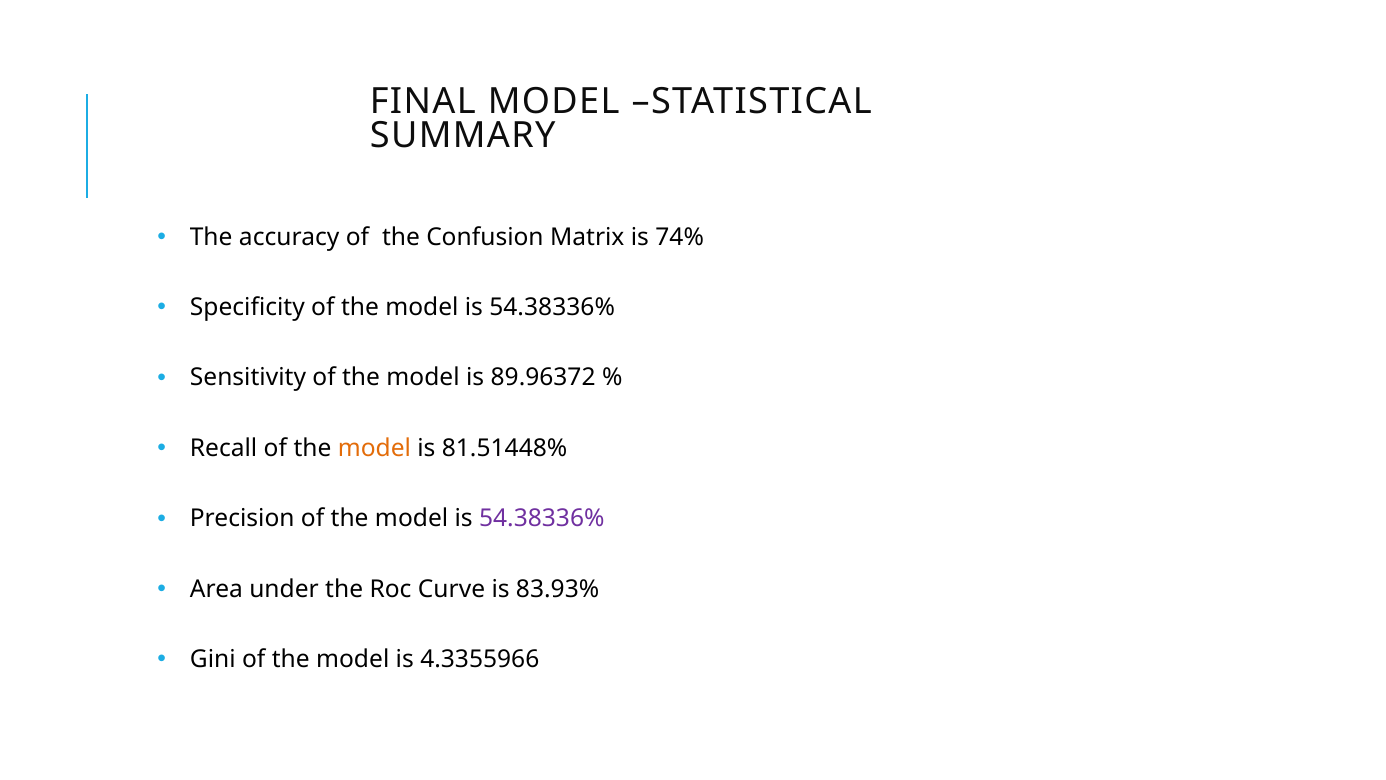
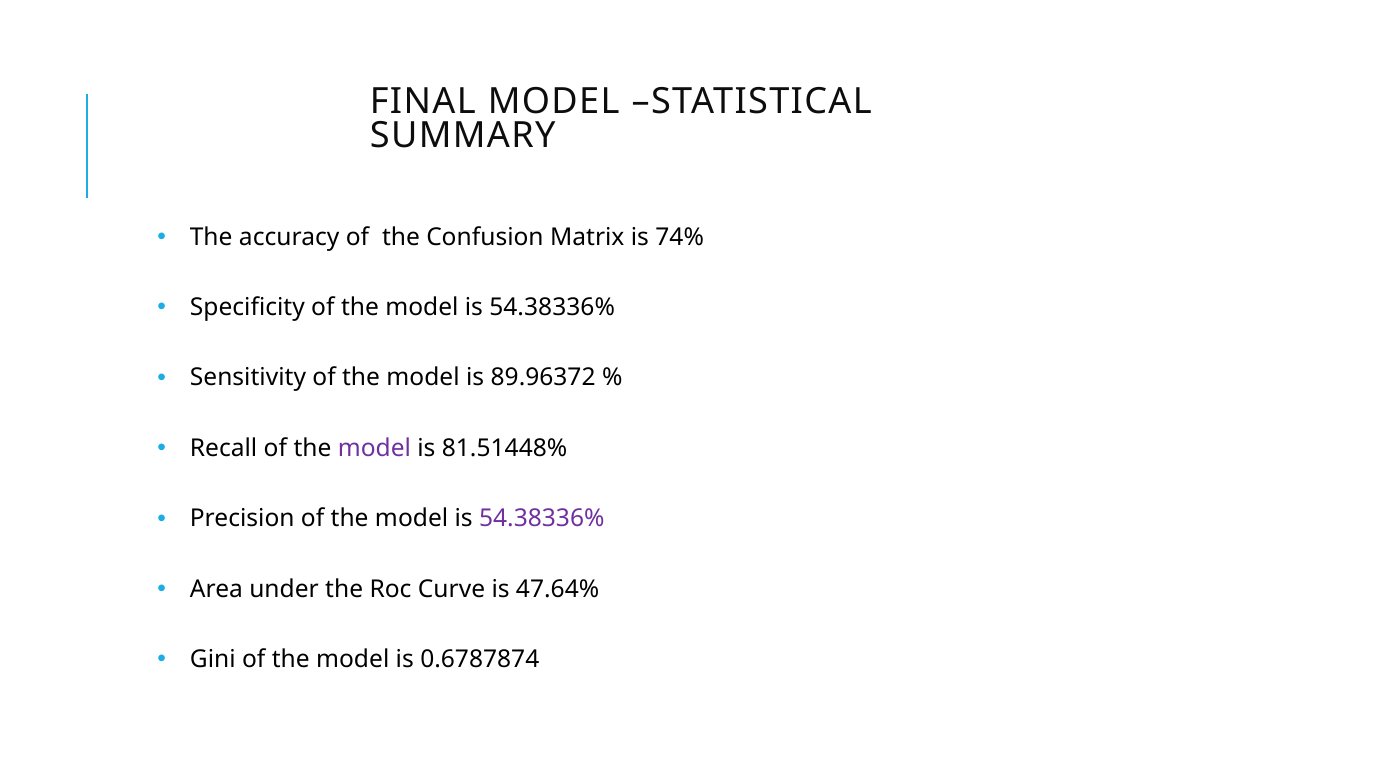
model colour: orange -> purple (374, 448)
83.93%: 83.93% -> 47.64% (558, 589)
4.3355966: 4.3355966 -> 0.6787874 (480, 659)
